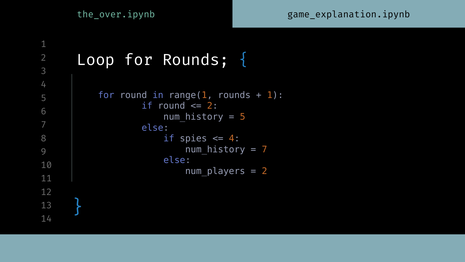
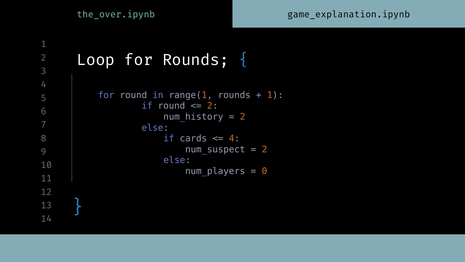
5: 5 -> 2 (243, 117)
spies: spies -> cards (193, 138)
num_history: num_history -> num_suspect (215, 149)
7: 7 -> 2 (264, 149)
2: 2 -> 0 (264, 171)
